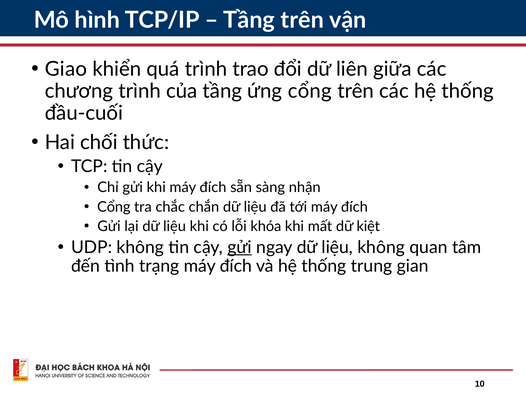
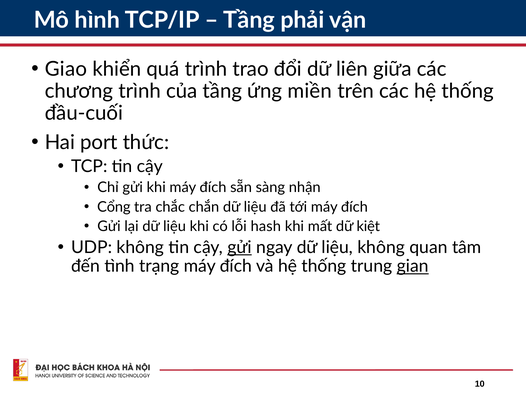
Tầng trên: trên -> phải (302, 20)
ứng cổng: cổng -> miền (310, 91)
chối: chối -> port (99, 142)
khóa: khóa -> hash (266, 227)
gian underline: none -> present (413, 267)
